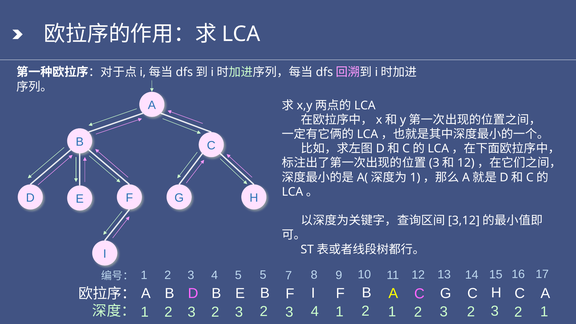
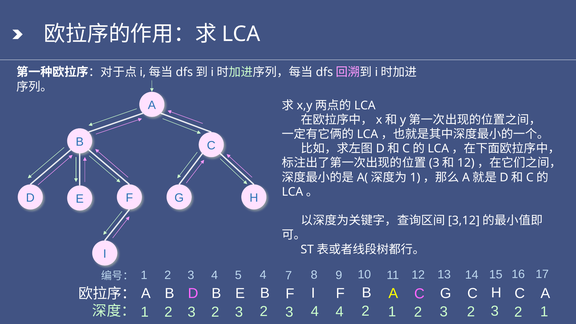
5 5: 5 -> 4 (263, 275)
4 1: 1 -> 4 (340, 312)
